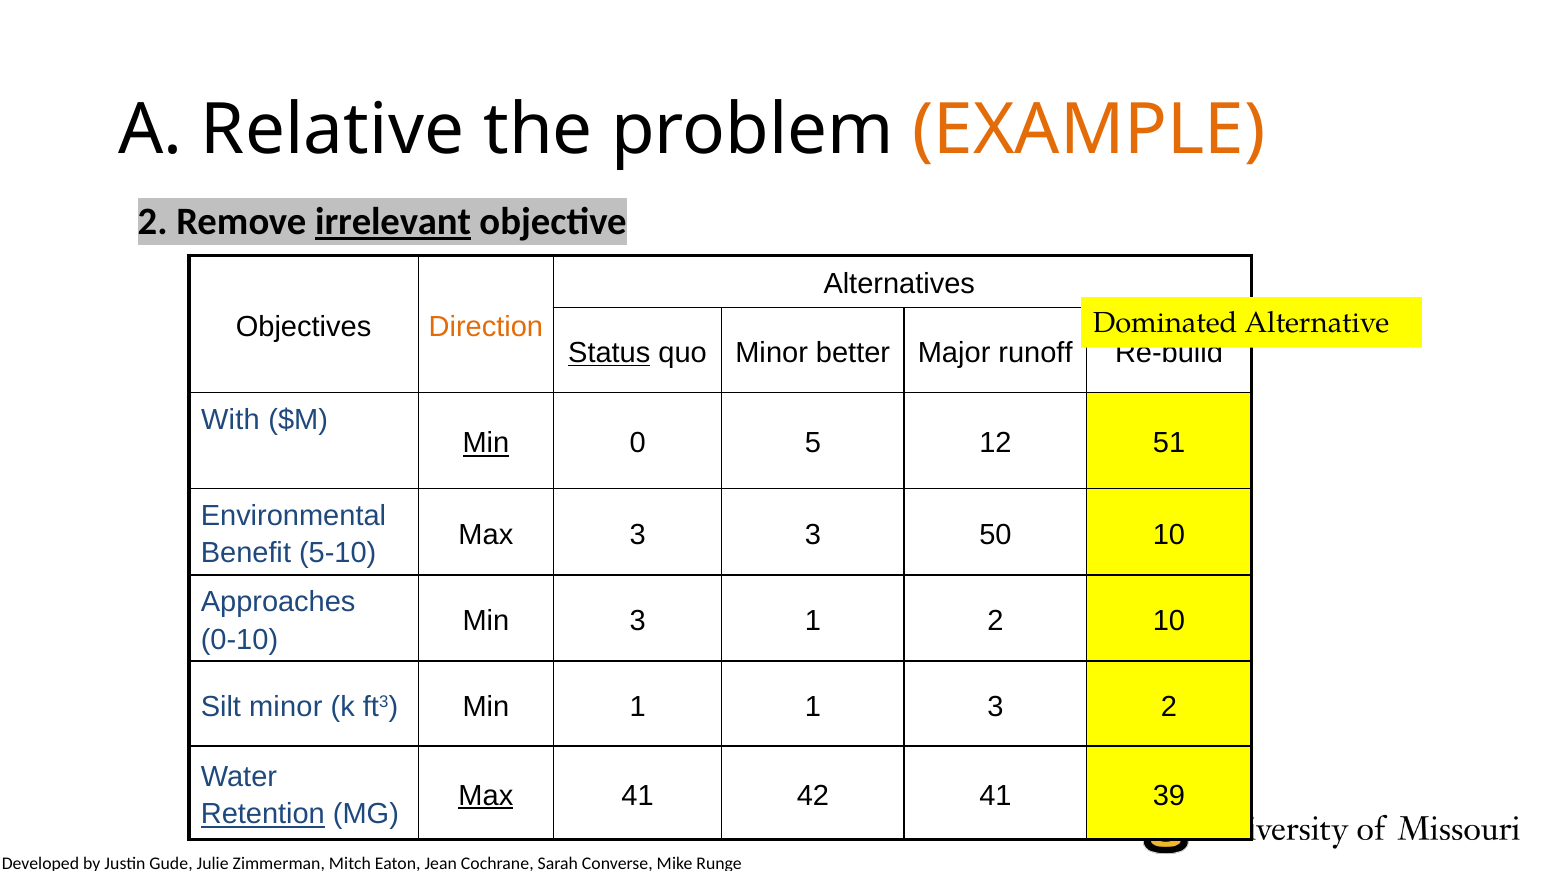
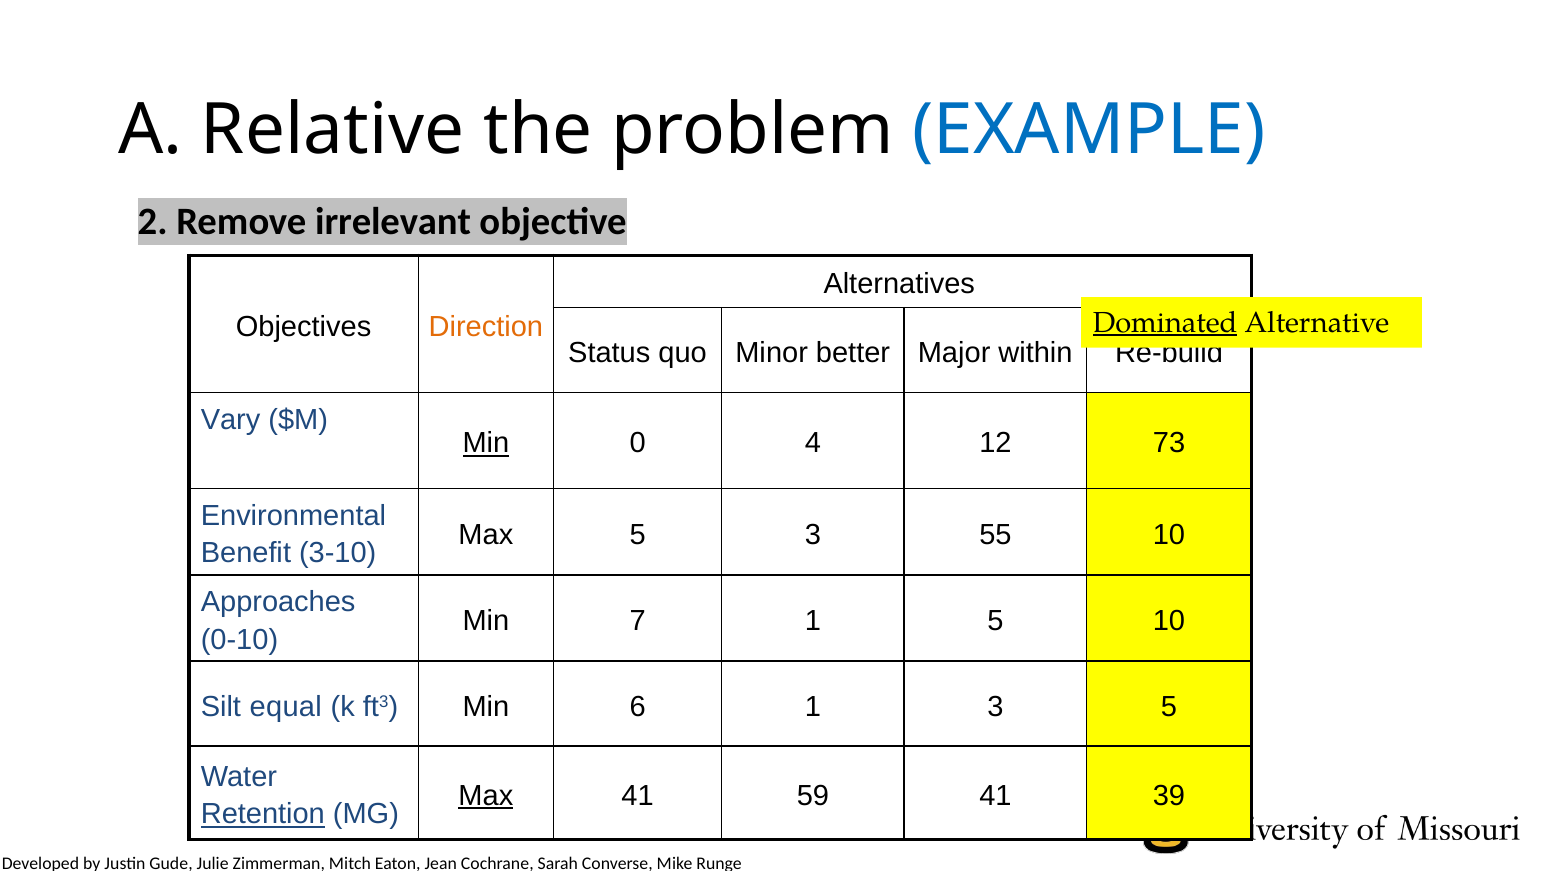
EXAMPLE colour: orange -> blue (1089, 130)
irrelevant underline: present -> none (393, 222)
Dominated underline: none -> present (1165, 322)
Status underline: present -> none (609, 353)
runoff: runoff -> within (1035, 353)
With: With -> Vary (231, 420)
5: 5 -> 4 (813, 443)
51: 51 -> 73 (1169, 443)
Max 3: 3 -> 5 (638, 534)
50: 50 -> 55 (995, 534)
5-10: 5-10 -> 3-10 (338, 553)
Min 3: 3 -> 7 (638, 621)
1 2: 2 -> 5 (995, 621)
Silt minor: minor -> equal (286, 706)
Min 1: 1 -> 6 (638, 706)
3 2: 2 -> 5 (1169, 706)
42: 42 -> 59 (813, 795)
